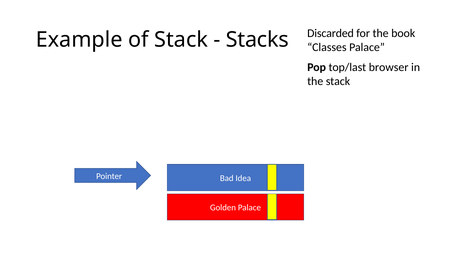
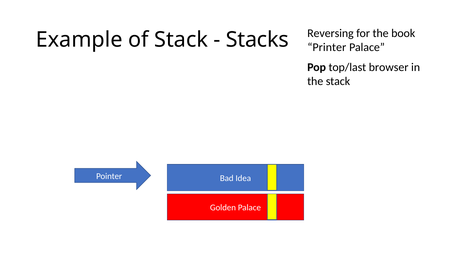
Discarded: Discarded -> Reversing (330, 33)
Classes: Classes -> Printer (327, 47)
